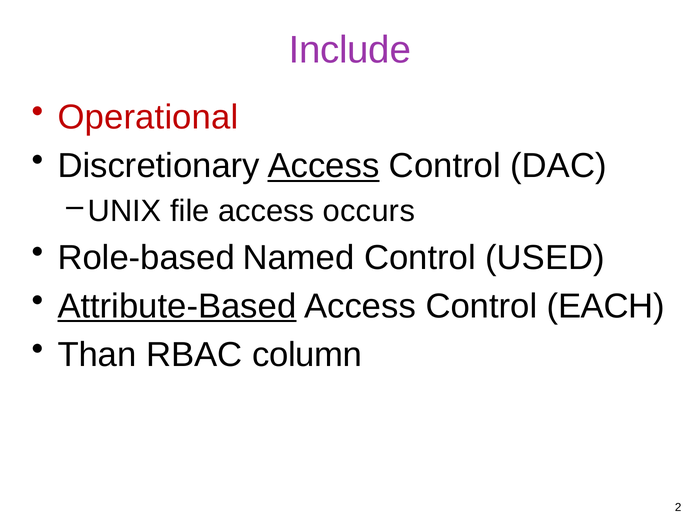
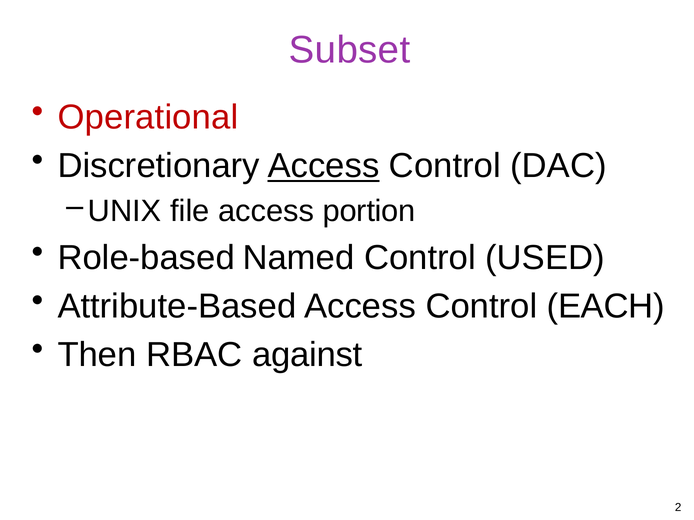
Include: Include -> Subset (350, 50)
occurs: occurs -> portion (369, 211)
Attribute-Based underline: present -> none (177, 307)
Than: Than -> Then (97, 355)
column: column -> against (307, 355)
